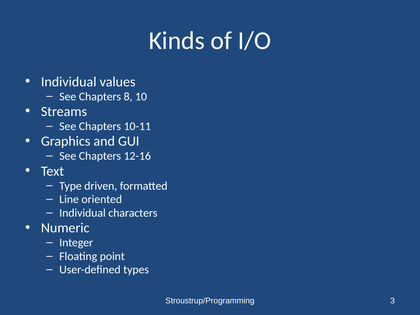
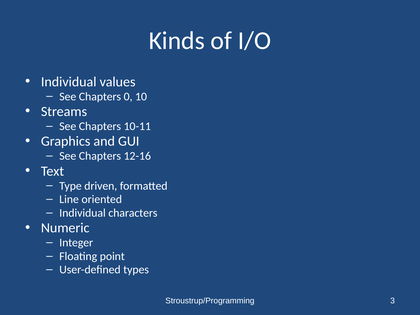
8: 8 -> 0 (128, 96)
